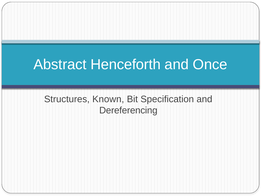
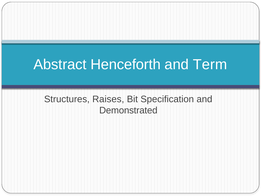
Once: Once -> Term (210, 64)
Known: Known -> Raises (108, 99)
Dereferencing: Dereferencing -> Demonstrated (128, 110)
